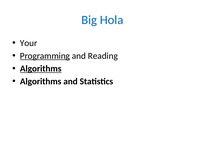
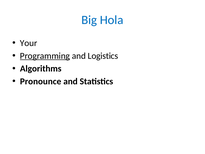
Reading: Reading -> Logistics (103, 56)
Algorithms underline: present -> none (41, 69)
Algorithms: Algorithms -> Pronounce (41, 81)
